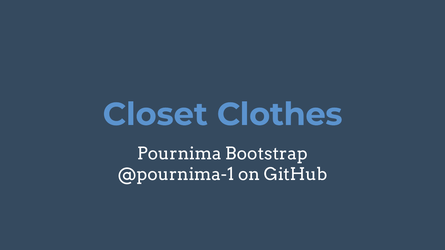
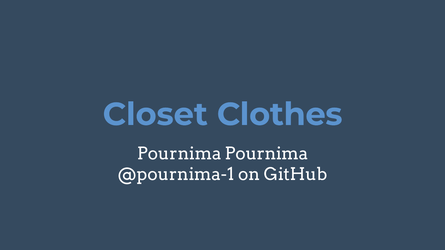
Pournima Bootstrap: Bootstrap -> Pournima (267, 154)
